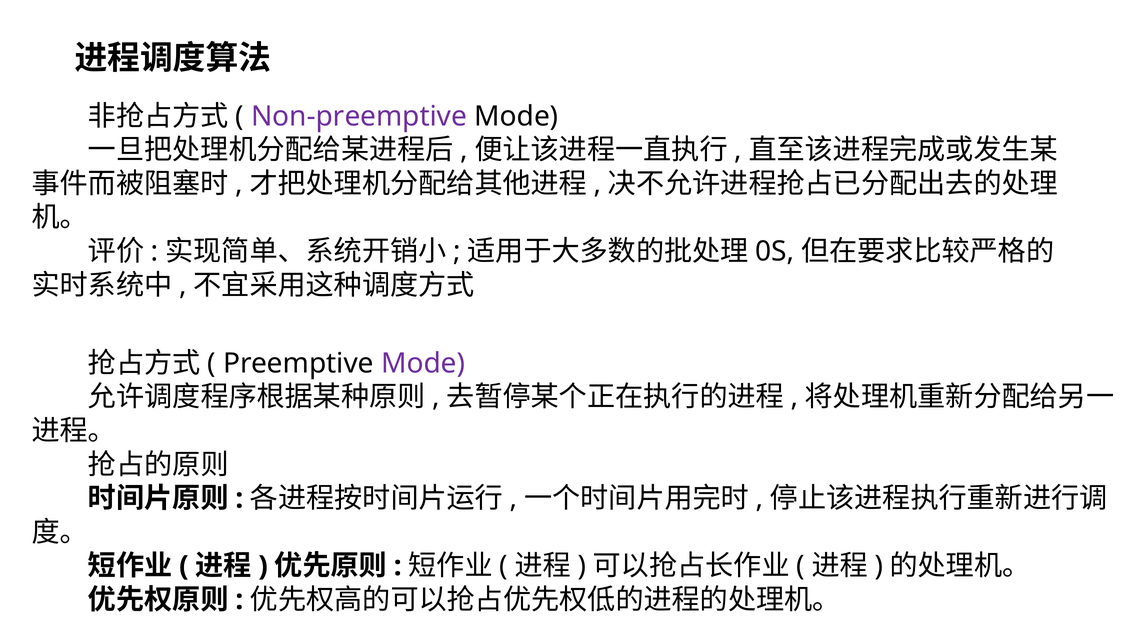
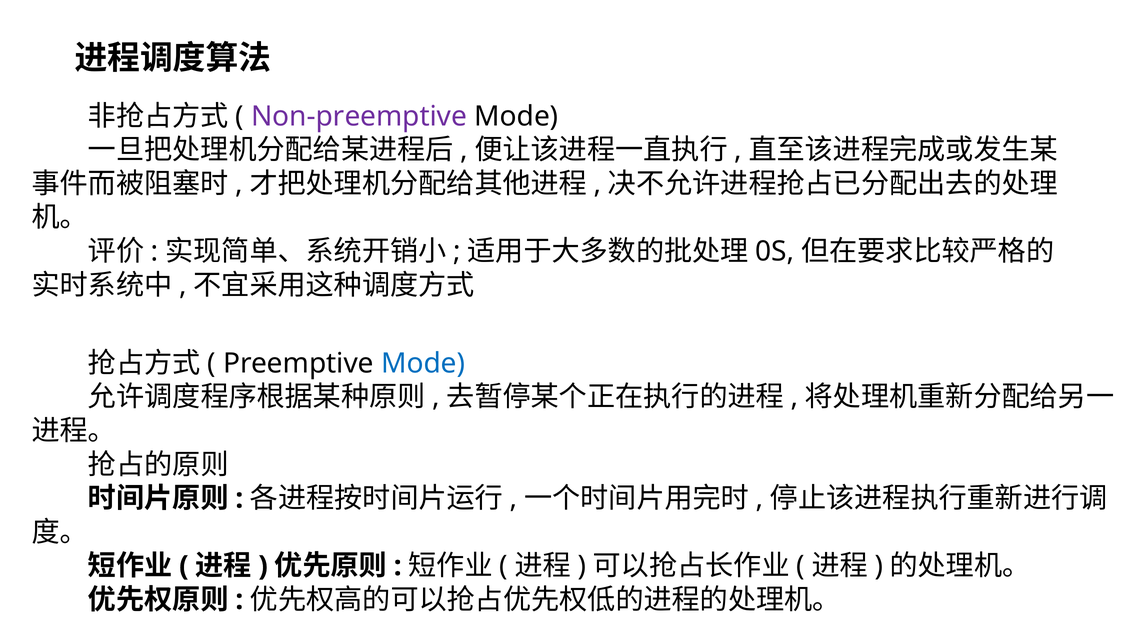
Mode colour: purple -> blue (423, 363)
